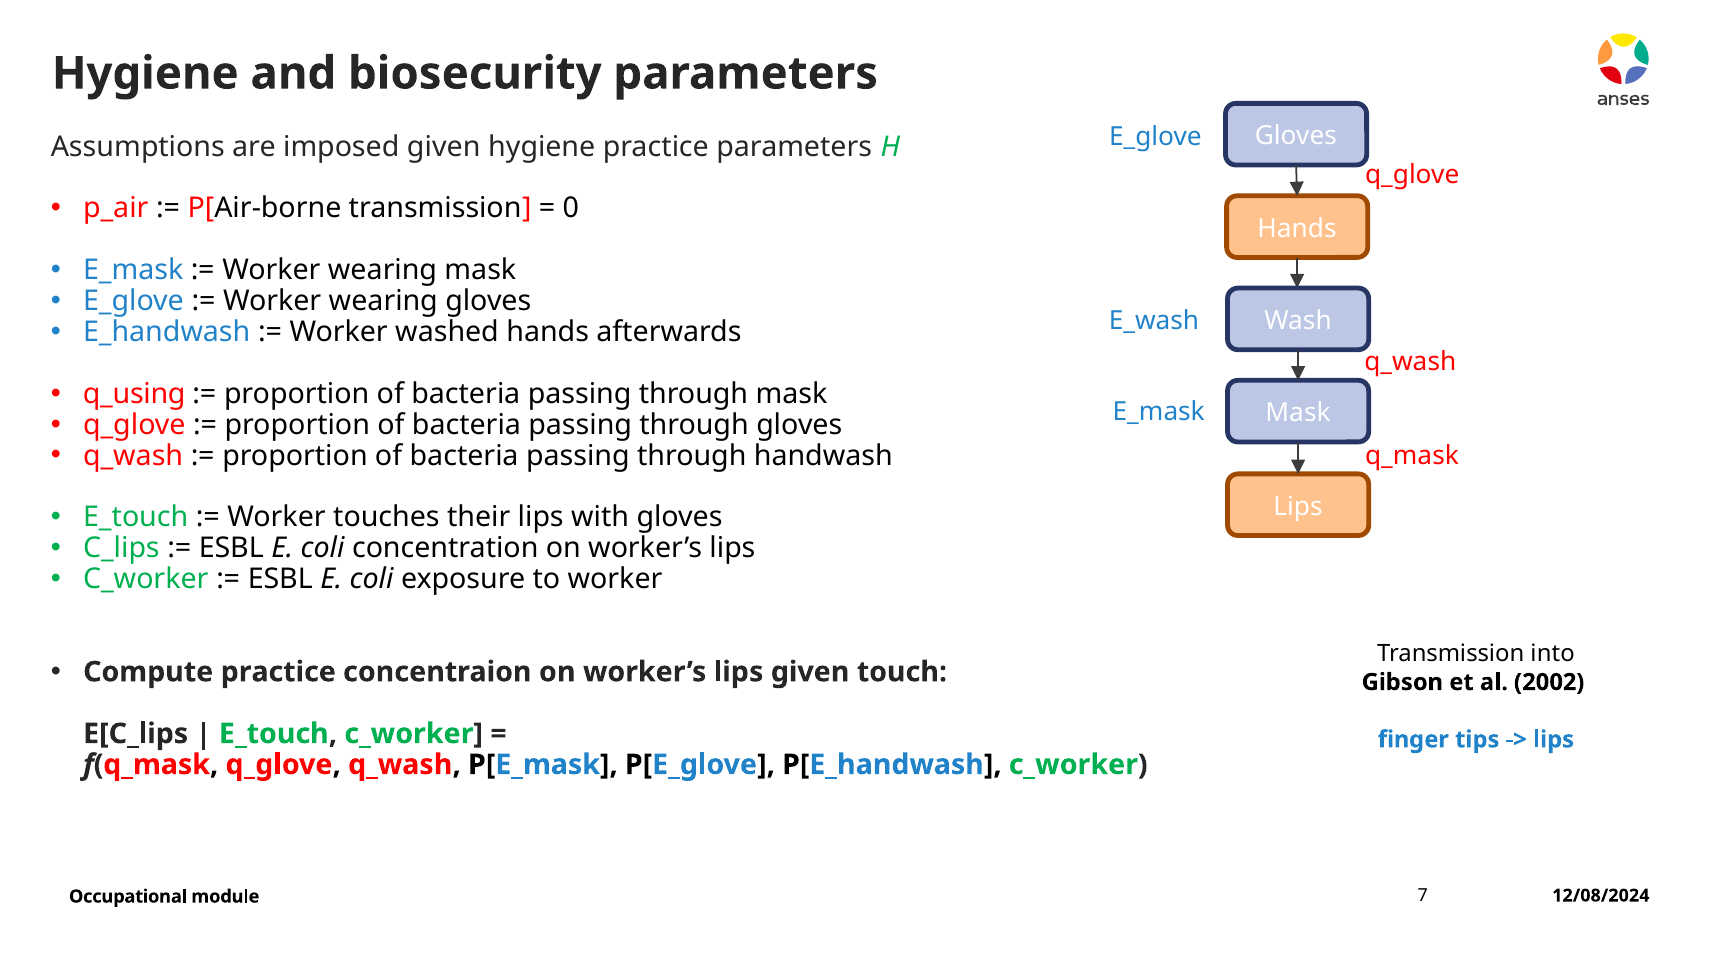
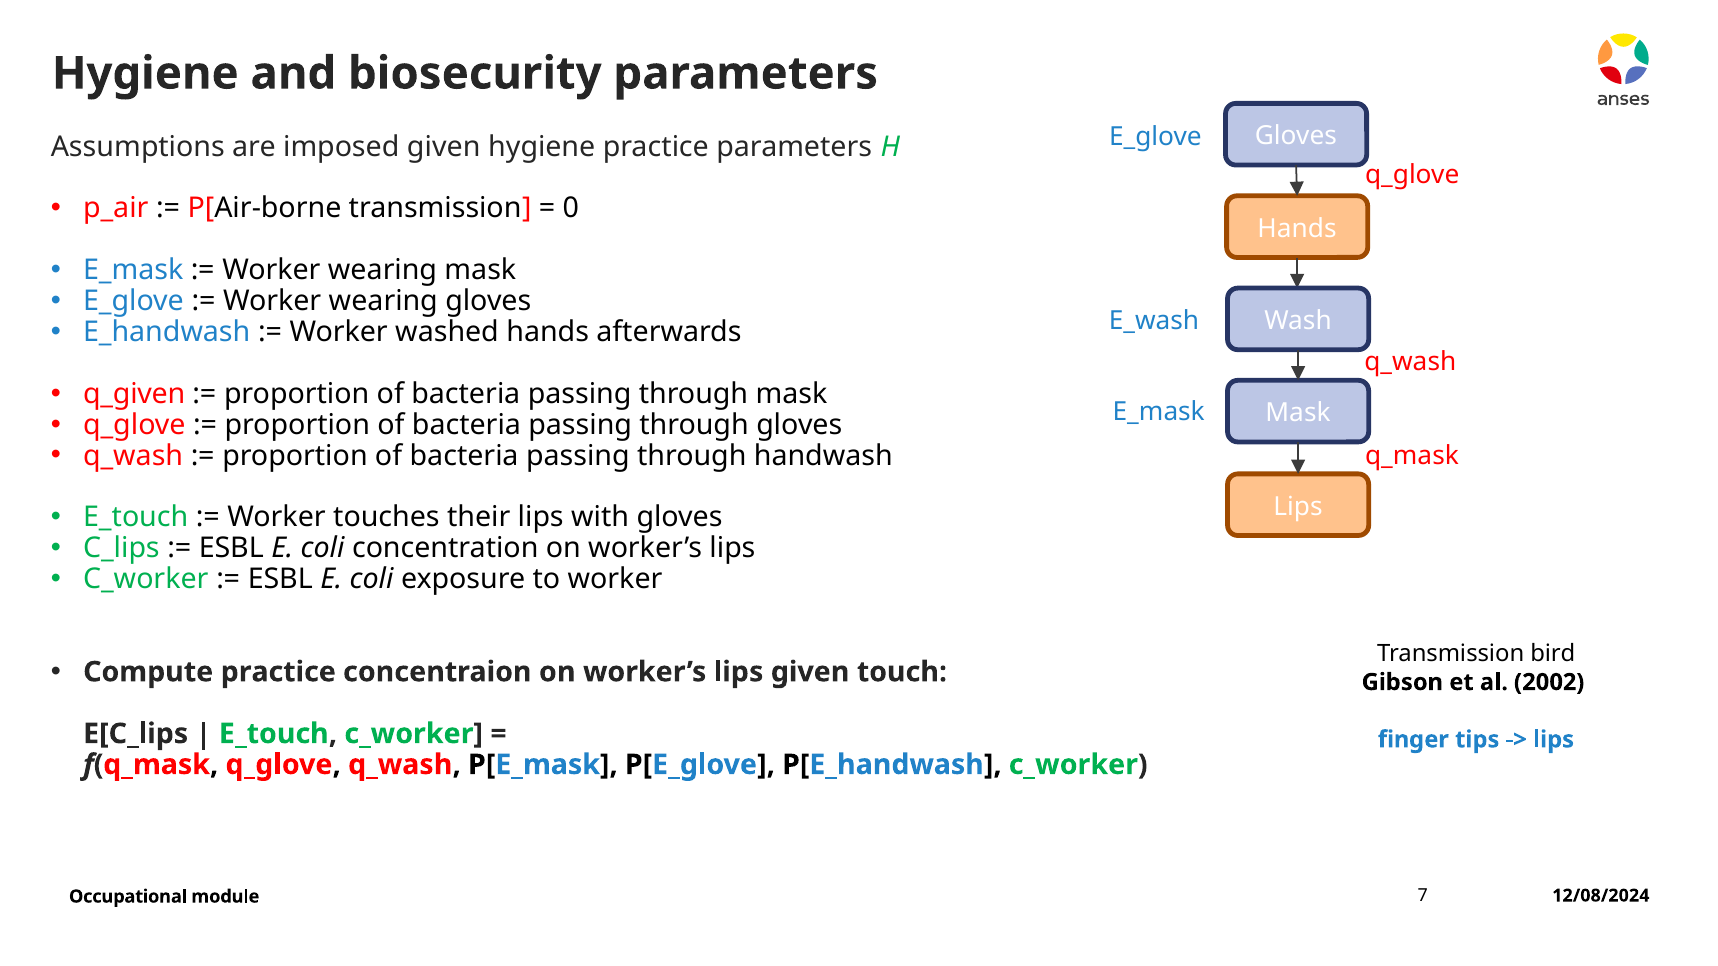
q_using: q_using -> q_given (134, 394)
into: into -> bird (1553, 654)
